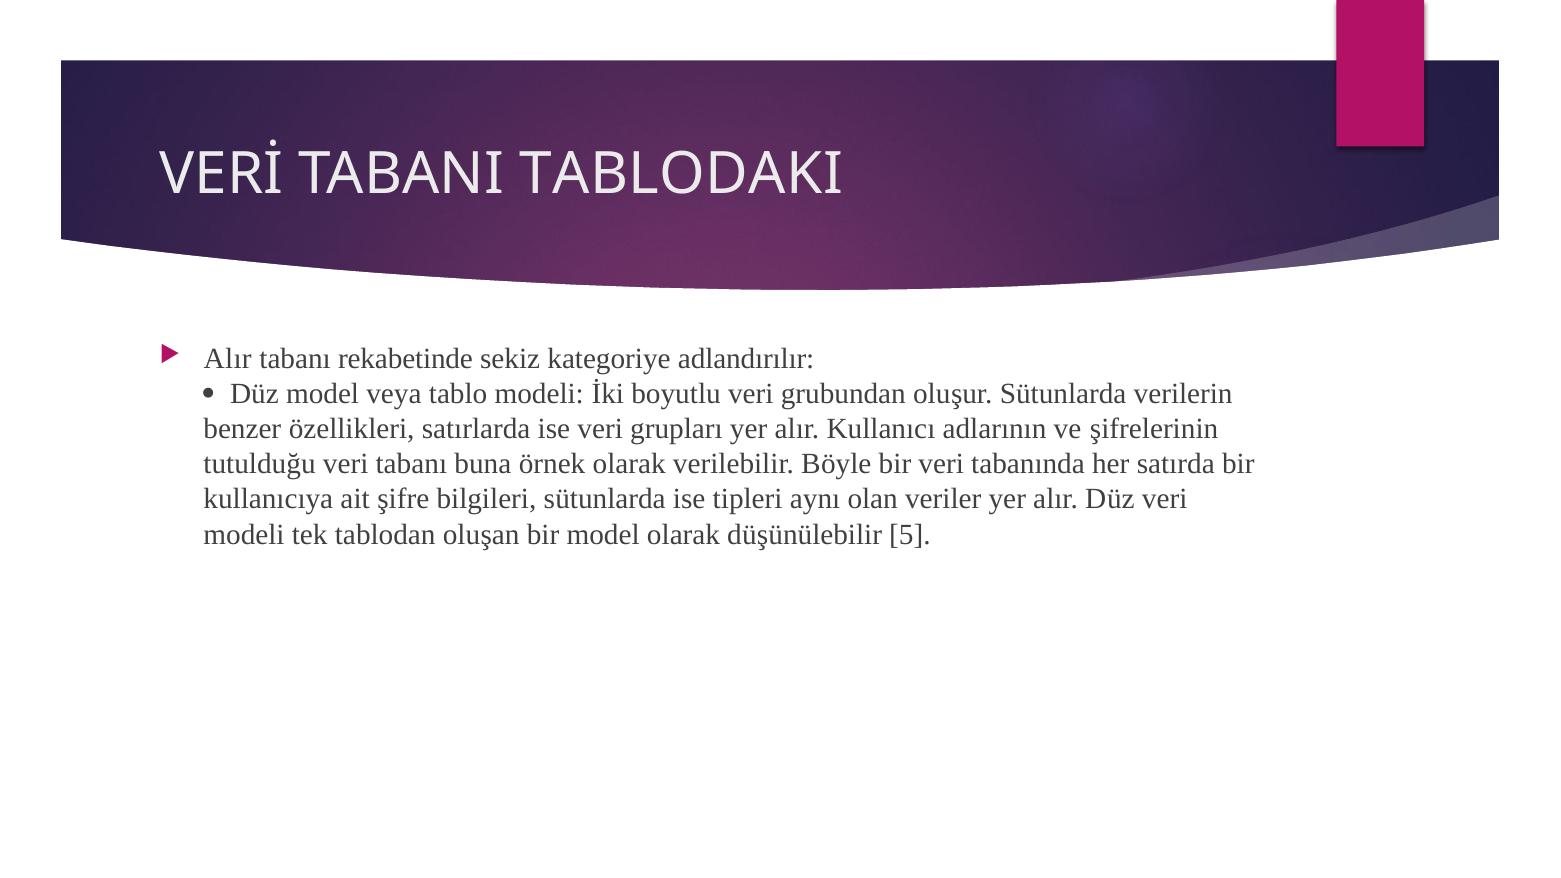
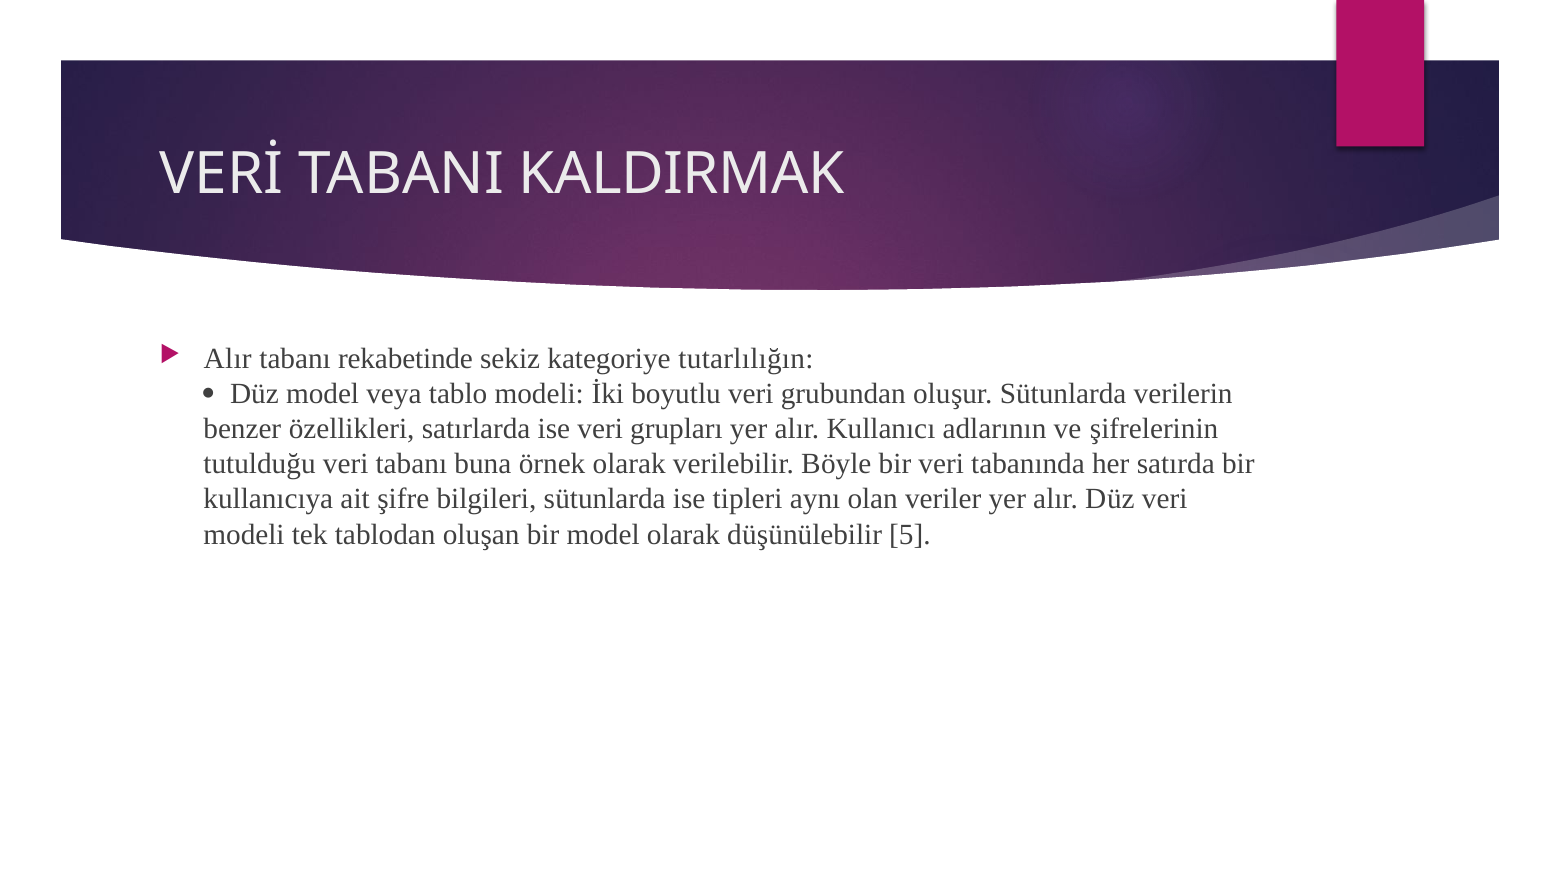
TABLODAKI: TABLODAKI -> KALDIRMAK (682, 174)
adlandırılır: adlandırılır -> tutarlılığın (746, 359)
